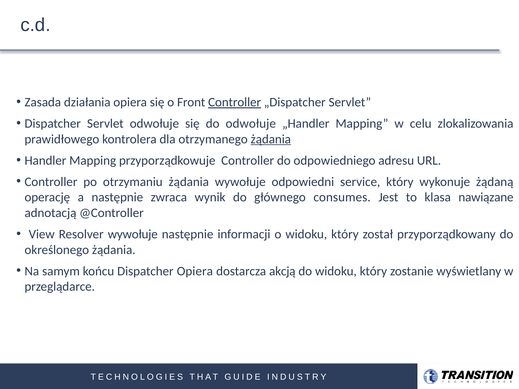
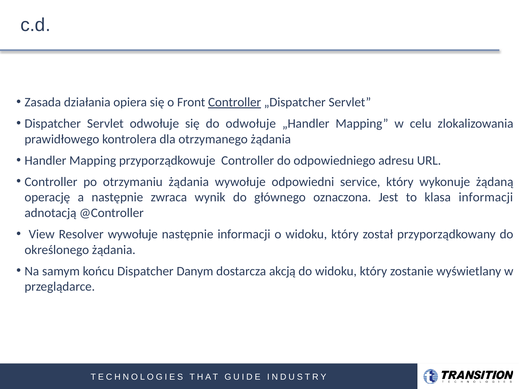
żądania underline: present -> none (271, 139)
consumes: consumes -> oznaczona (342, 197)
klasa nawiązane: nawiązane -> informacji (486, 197)
Dispatcher Opiera: Opiera -> Danym (195, 271)
